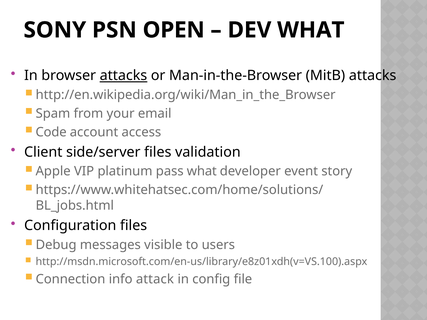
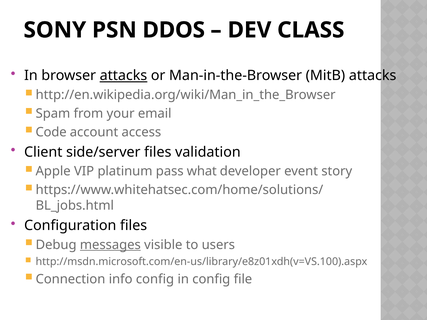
OPEN: OPEN -> DDOS (174, 30)
DEV WHAT: WHAT -> CLASS (311, 30)
messages underline: none -> present (110, 245)
info attack: attack -> config (155, 279)
